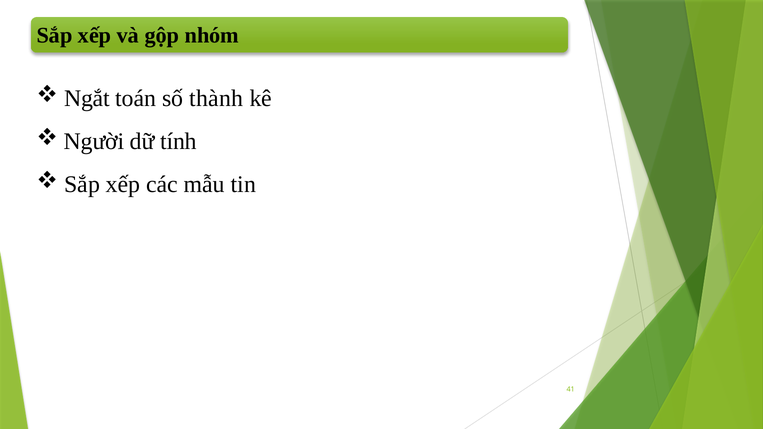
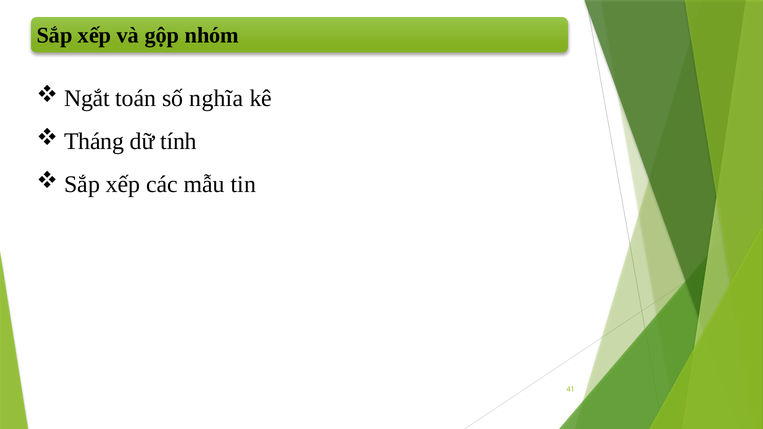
thành: thành -> nghĩa (216, 98)
Người: Người -> Tháng (94, 141)
